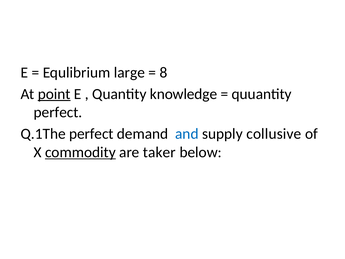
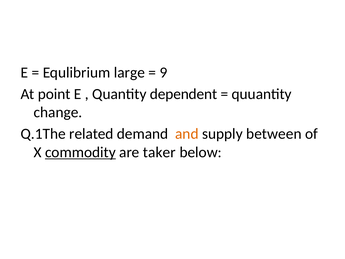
8: 8 -> 9 (163, 72)
point underline: present -> none (54, 94)
knowledge: knowledge -> dependent (184, 94)
perfect: perfect -> change (58, 112)
Q.1The perfect: perfect -> related (91, 134)
and colour: blue -> orange (187, 134)
collusive: collusive -> between (274, 134)
